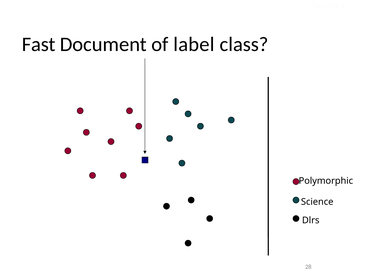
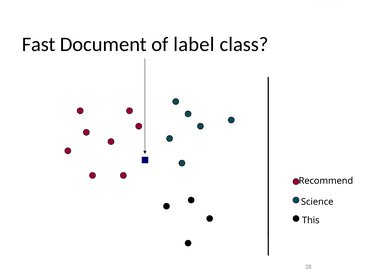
Polymorphic: Polymorphic -> Recommend (326, 181)
Dlrs: Dlrs -> This (311, 221)
